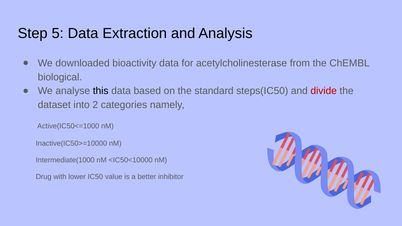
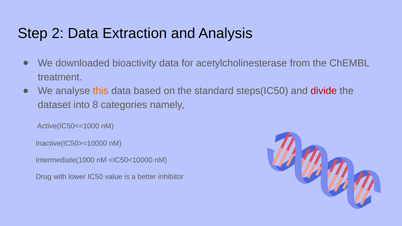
5: 5 -> 2 (58, 33)
biological: biological -> treatment (60, 77)
this colour: black -> orange (101, 91)
2: 2 -> 8 (95, 105)
